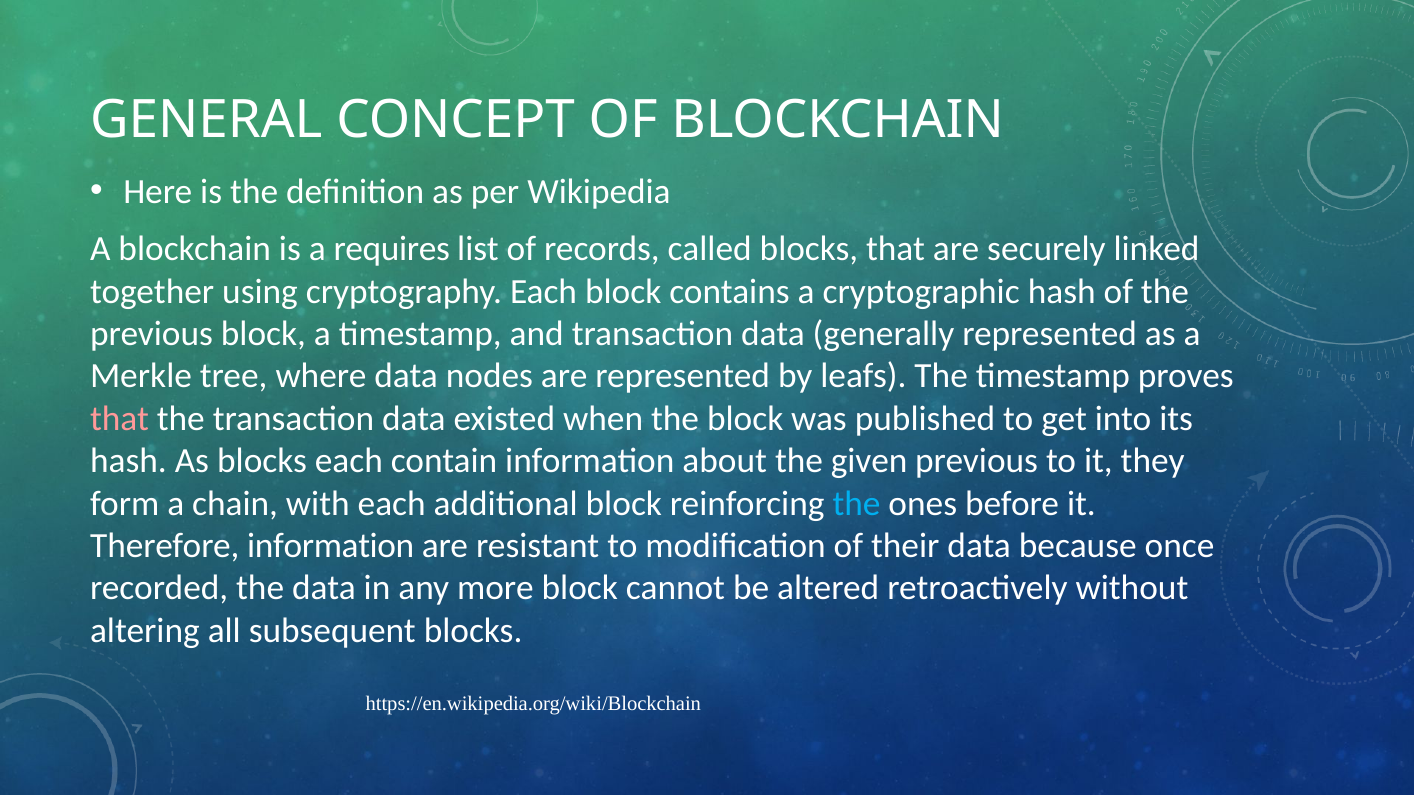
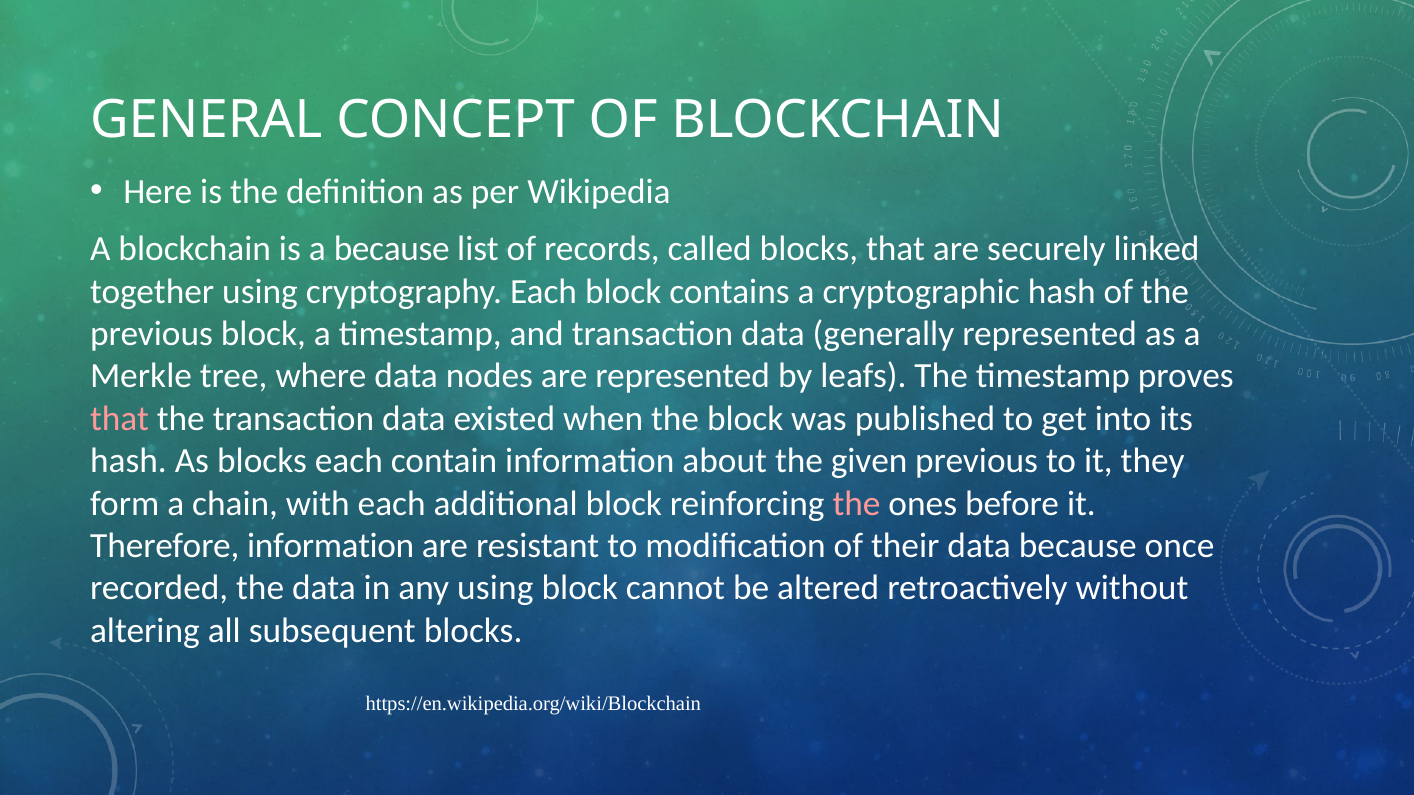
a requires: requires -> because (392, 249)
the colour: light blue -> pink (857, 504)
any more: more -> using (495, 588)
